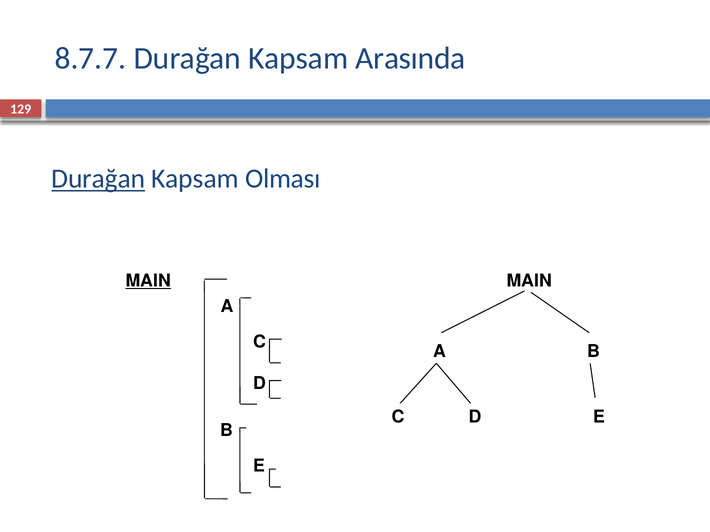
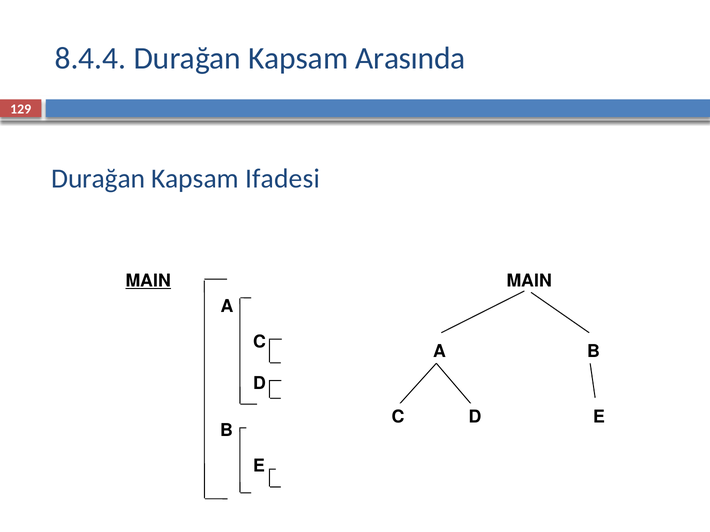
8.7.7: 8.7.7 -> 8.4.4 (90, 58)
Durağan underline: present -> none (98, 179)
Olması: Olması -> Ifadesi (283, 179)
